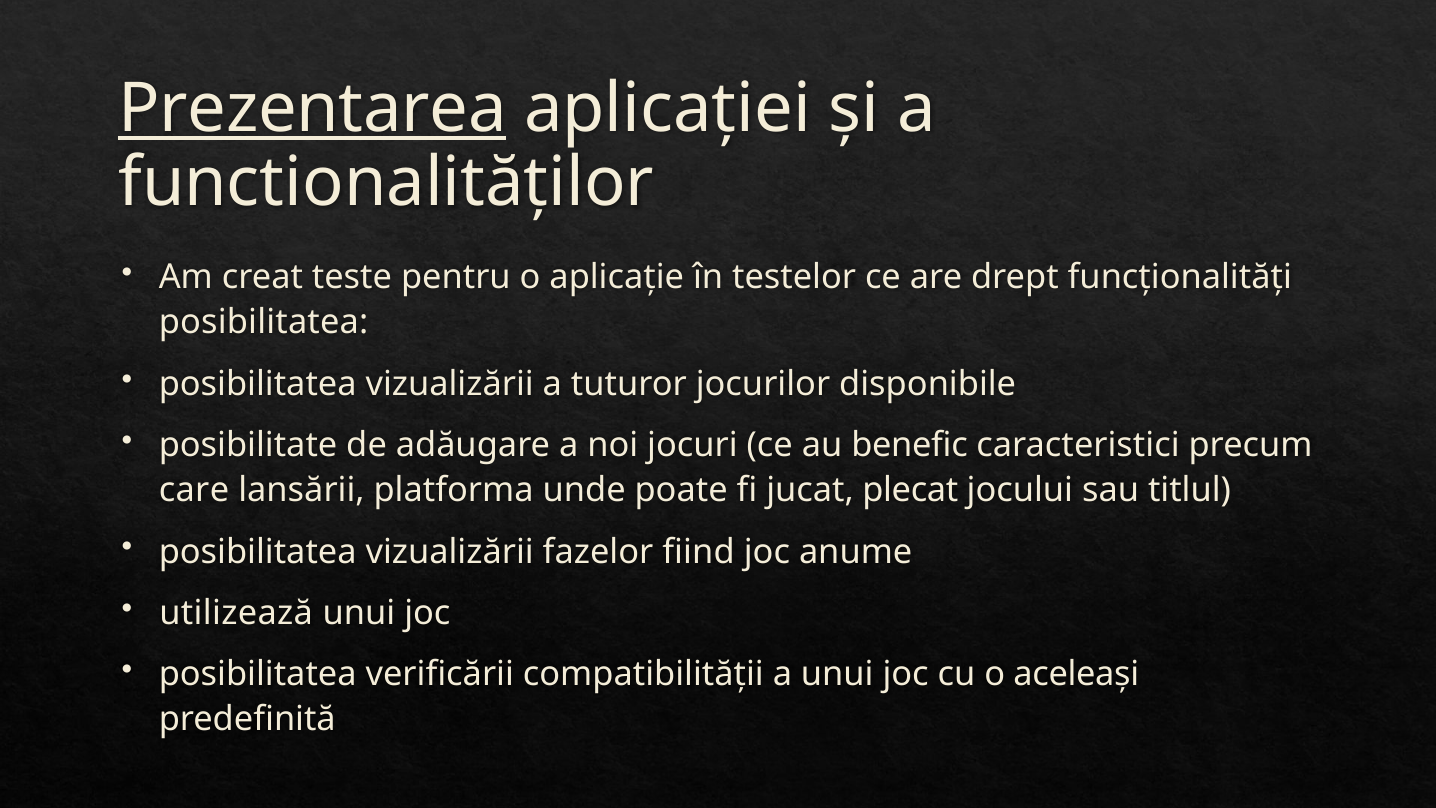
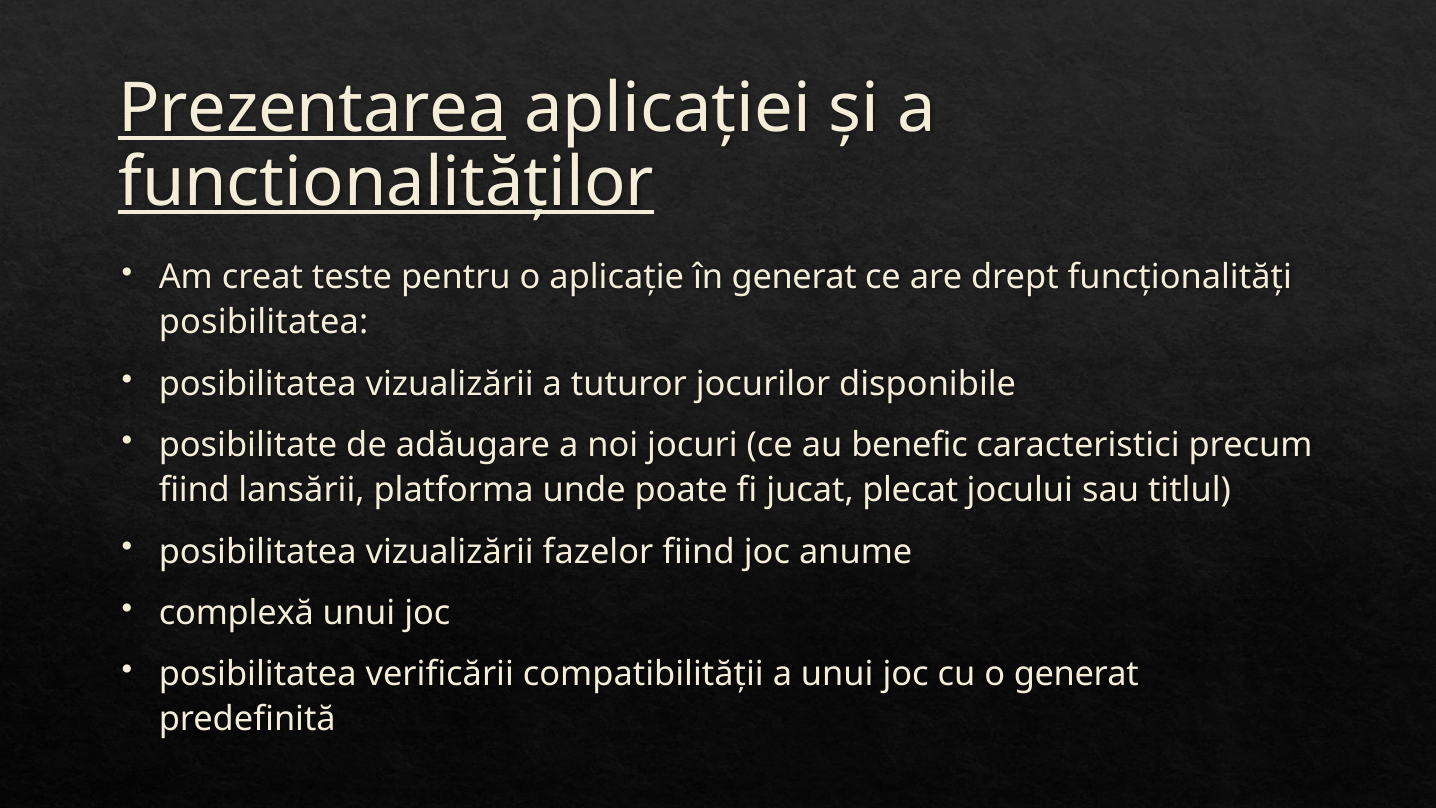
functionalităților underline: none -> present (386, 183)
în testelor: testelor -> generat (794, 277)
care: care -> fiind (194, 490)
utilizează: utilizează -> complexă (236, 613)
o aceleași: aceleași -> generat (1076, 674)
